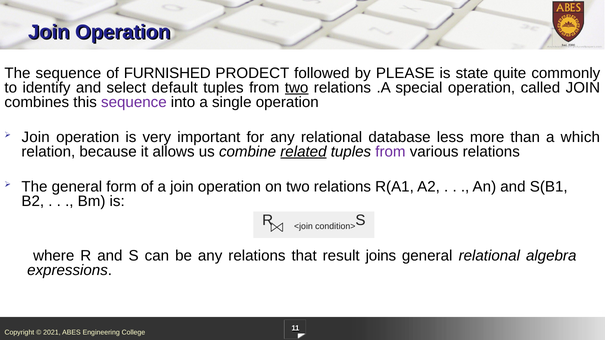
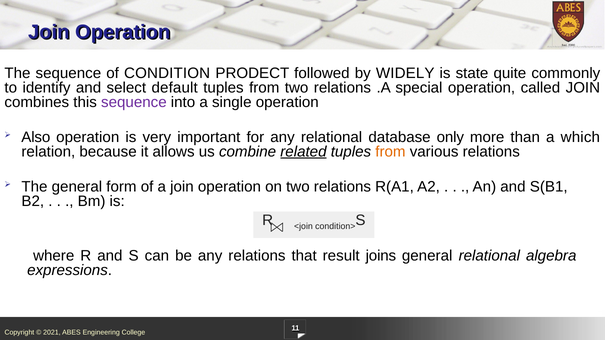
FURNISHED: FURNISHED -> CONDITION (167, 73)
PLEASE: PLEASE -> WIDELY (405, 73)
two underline: present -> none (297, 88)
Join: Join -> Also (36, 137)
less: less -> only (450, 137)
from colour: purple -> orange (390, 152)
